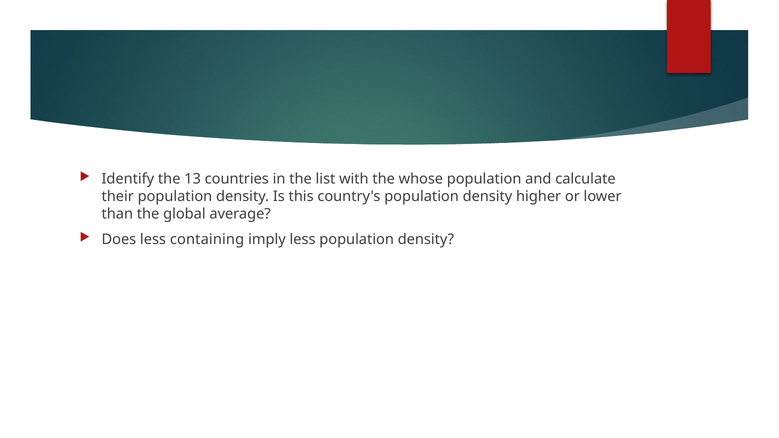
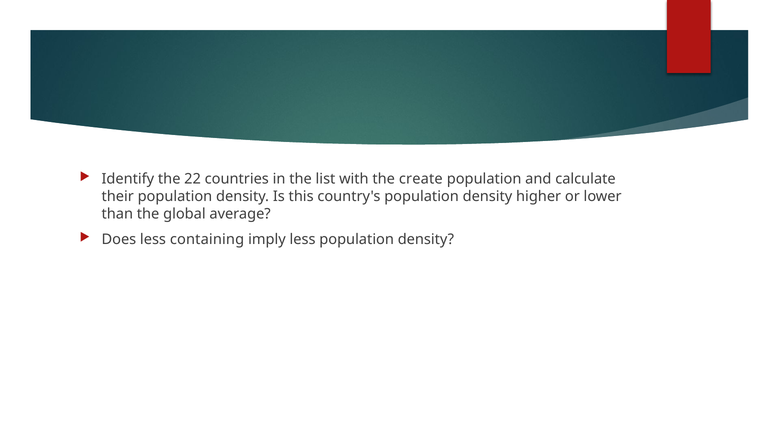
13: 13 -> 22 (193, 179)
whose: whose -> create (421, 179)
